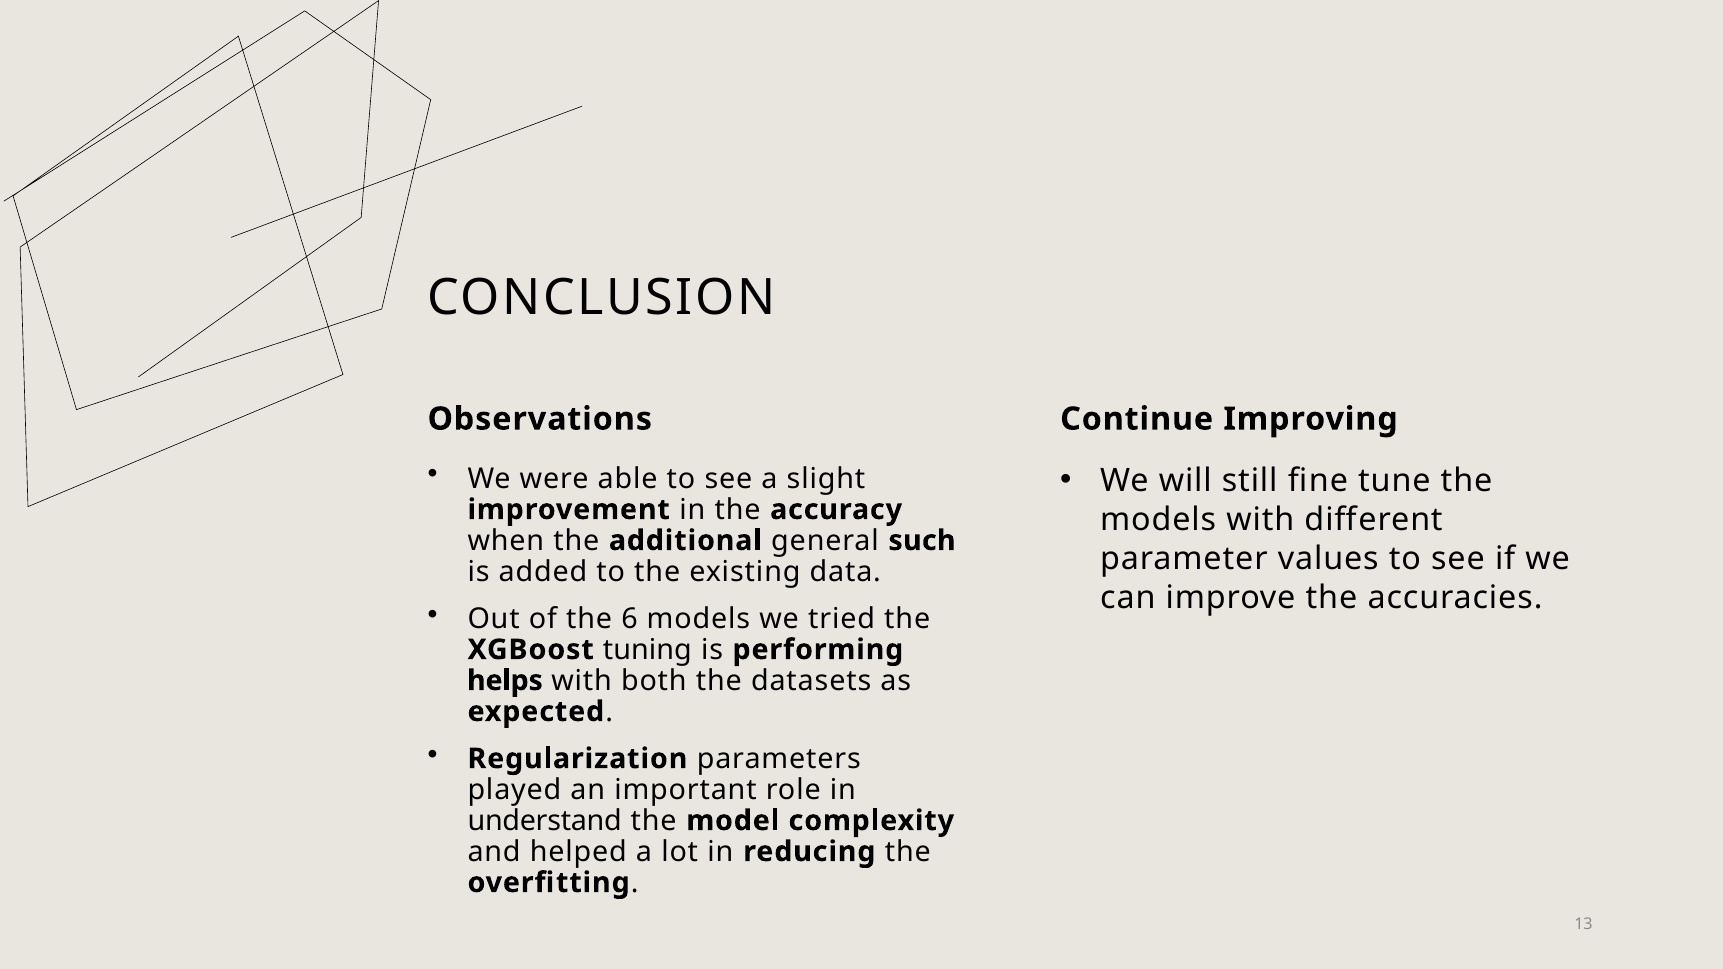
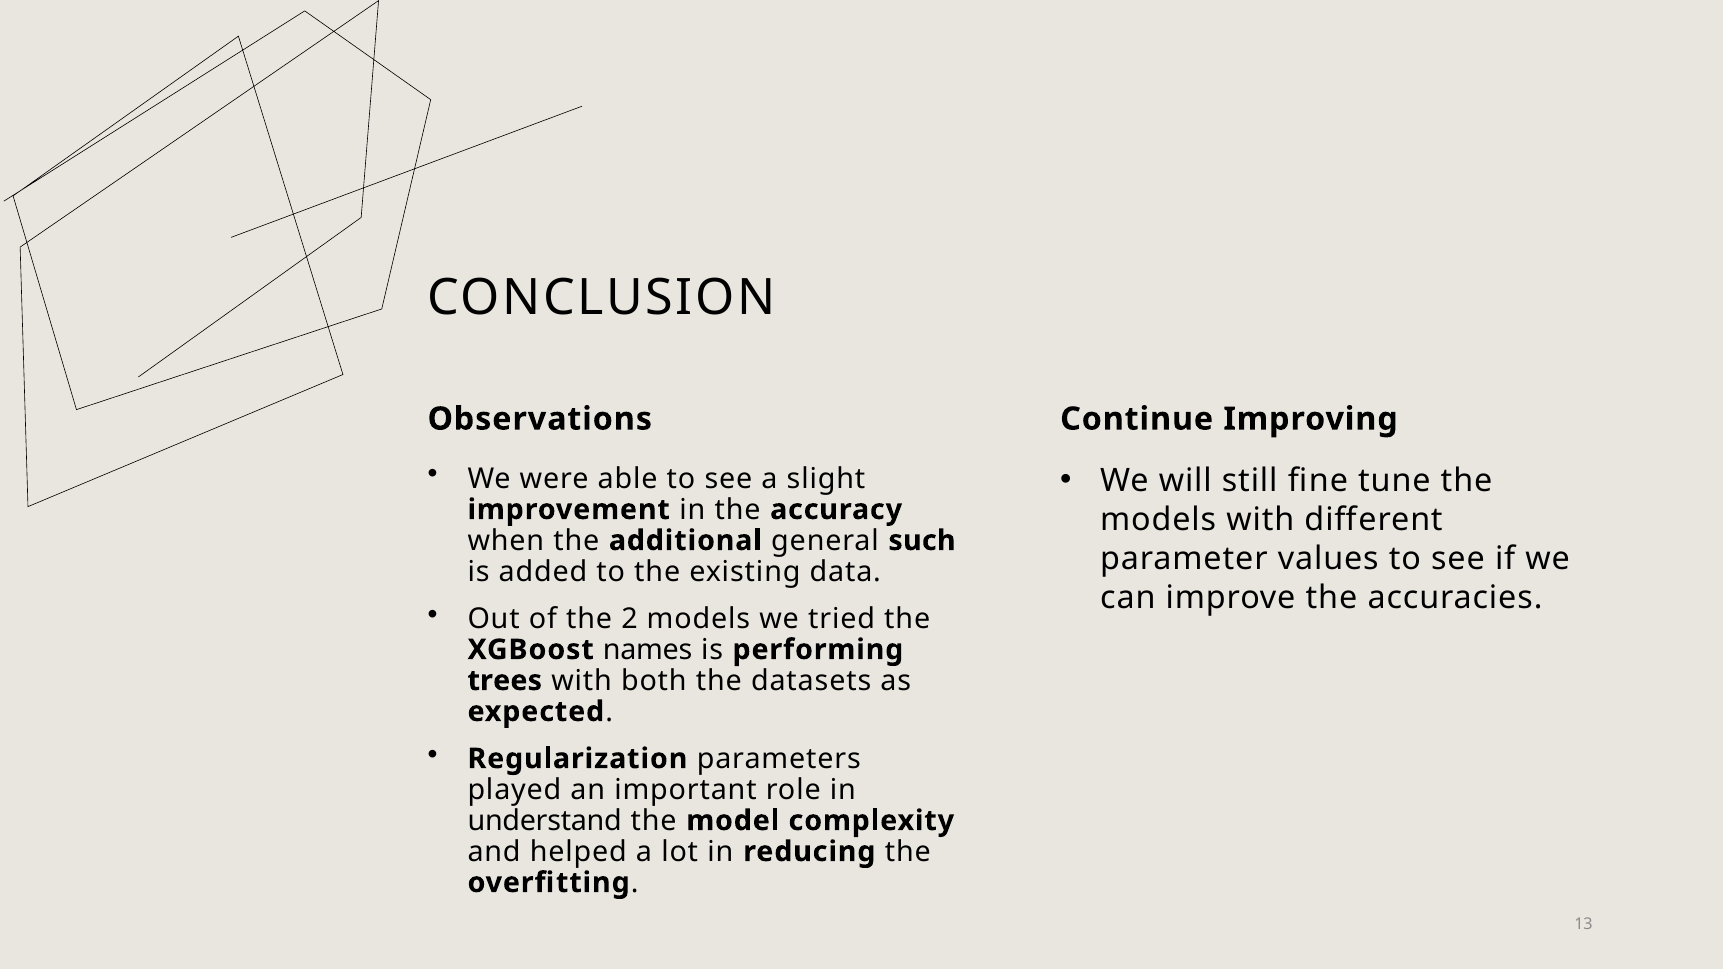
6: 6 -> 2 (629, 619)
tuning: tuning -> names (648, 650)
helps: helps -> trees (505, 681)
